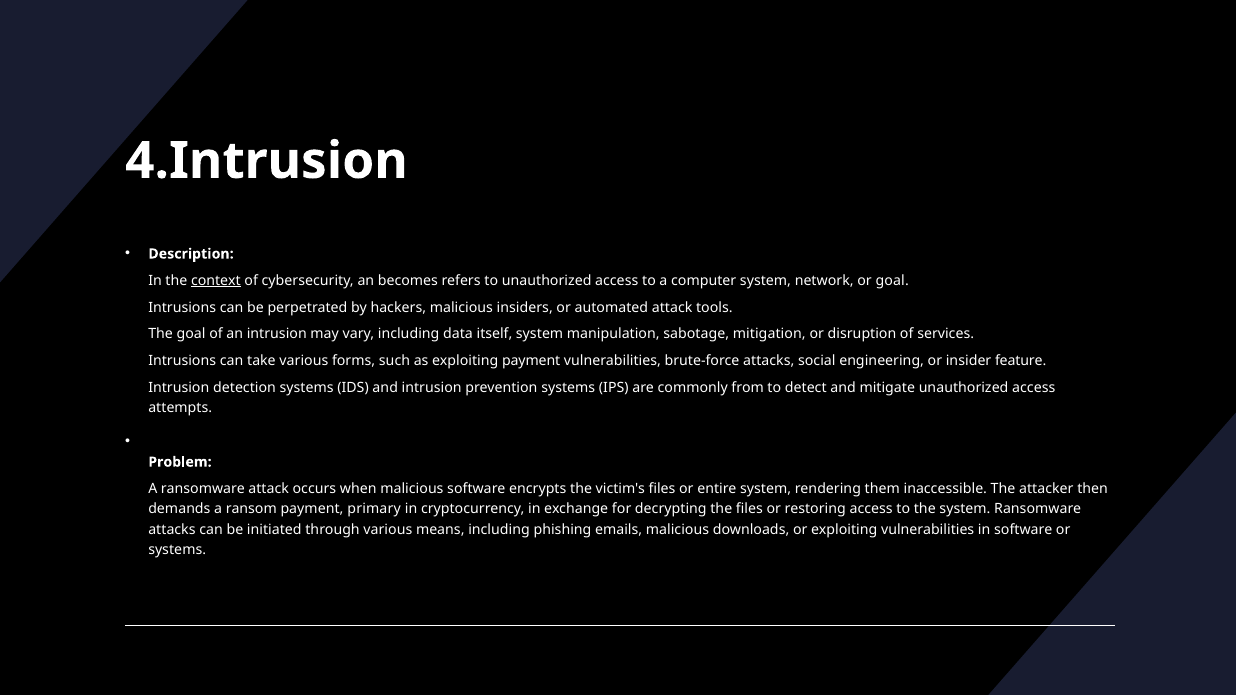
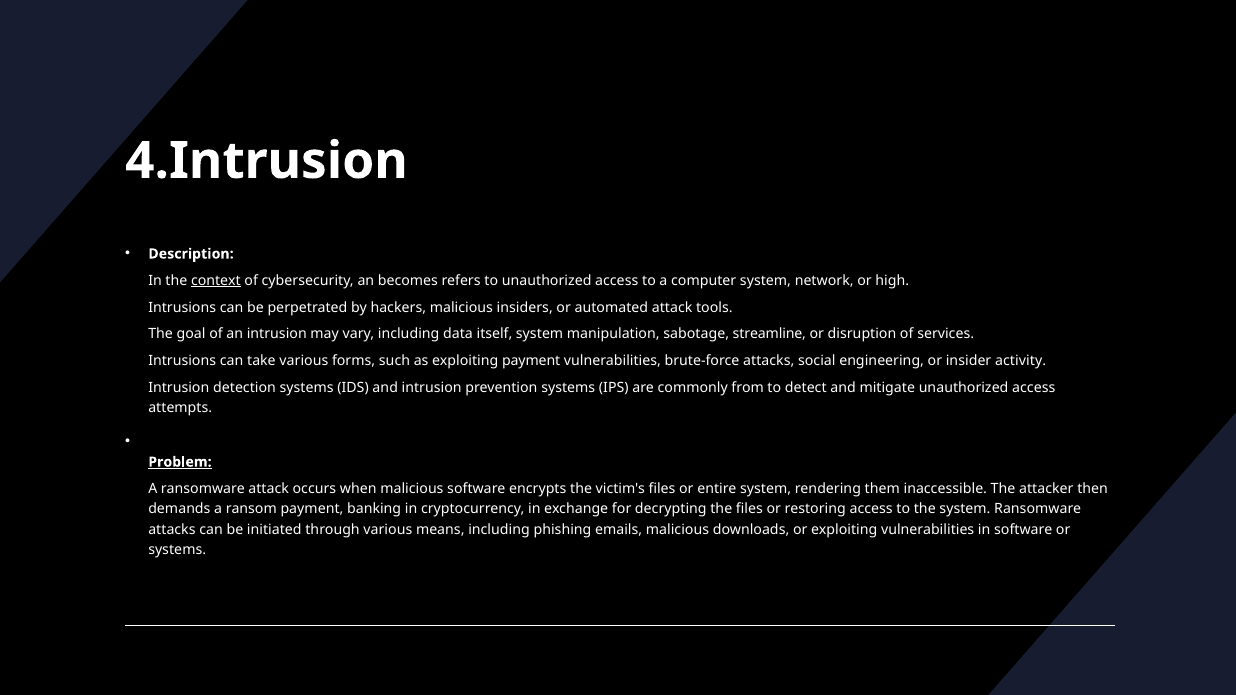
or goal: goal -> high (892, 281)
mitigation: mitigation -> streamline (769, 334)
feature: feature -> activity (1021, 361)
Problem underline: none -> present (180, 462)
primary: primary -> banking (374, 509)
